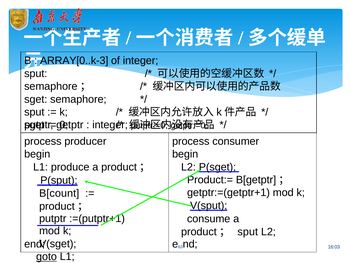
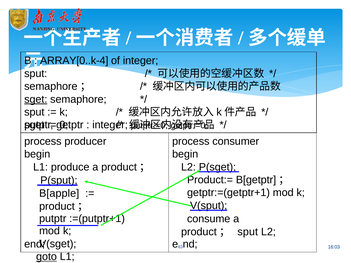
ARRAY[0..k-3: ARRAY[0..k-3 -> ARRAY[0..k-4 (74, 61)
sget underline: none -> present (36, 99)
B[count: B[count -> B[apple (59, 193)
